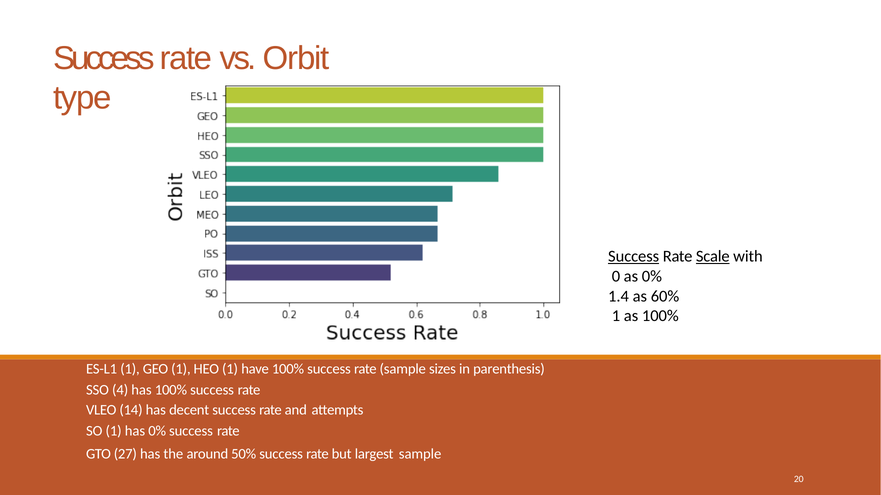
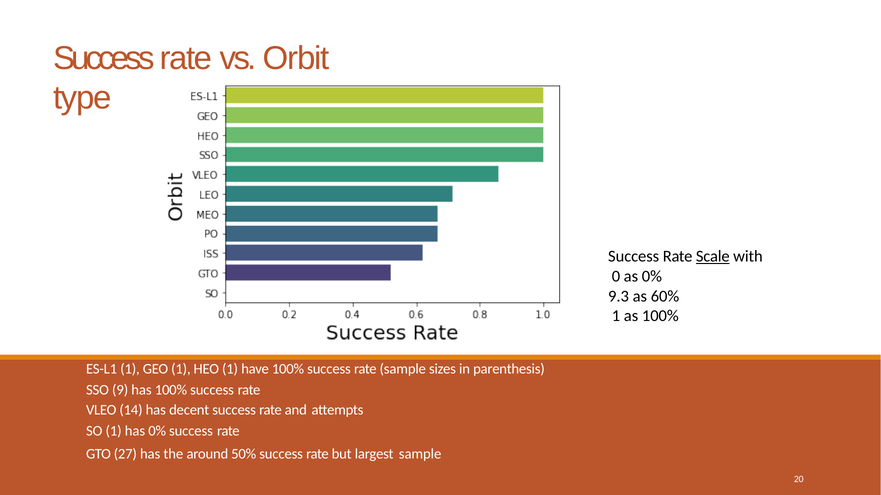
Success underline: present -> none (634, 257)
1.4: 1.4 -> 9.3 (619, 296)
4: 4 -> 9 (120, 391)
